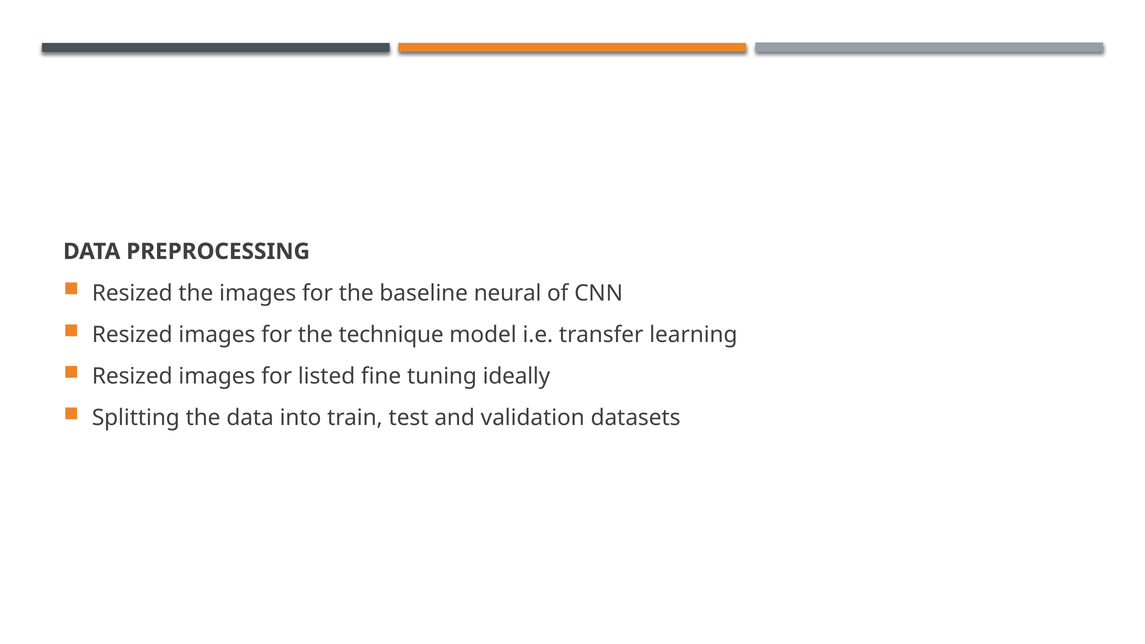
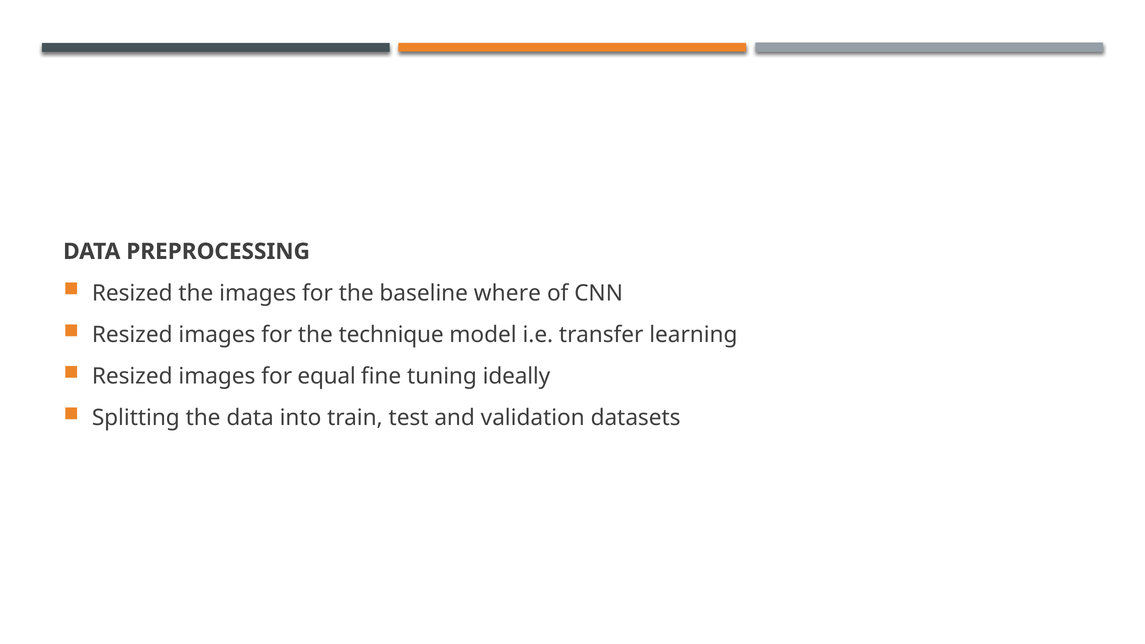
neural: neural -> where (507, 293)
listed: listed -> equal (327, 376)
